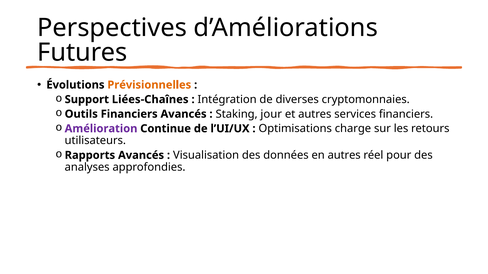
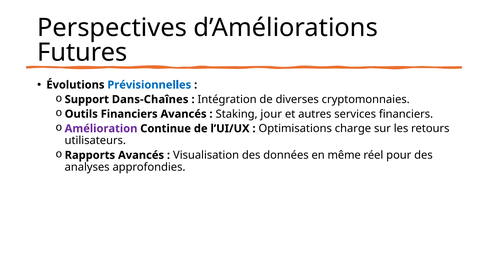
Prévisionnelles colour: orange -> blue (149, 85)
Liées-Chaînes: Liées-Chaînes -> Dans-Chaînes (150, 100)
en autres: autres -> même (344, 155)
